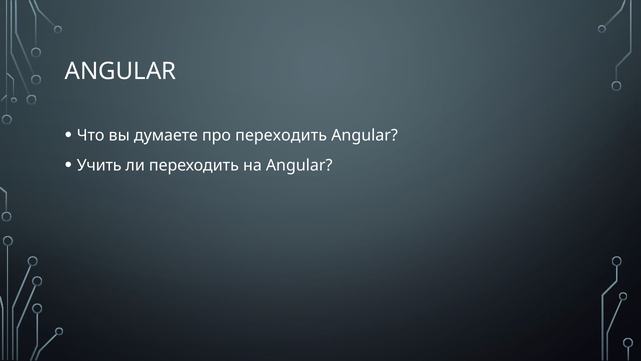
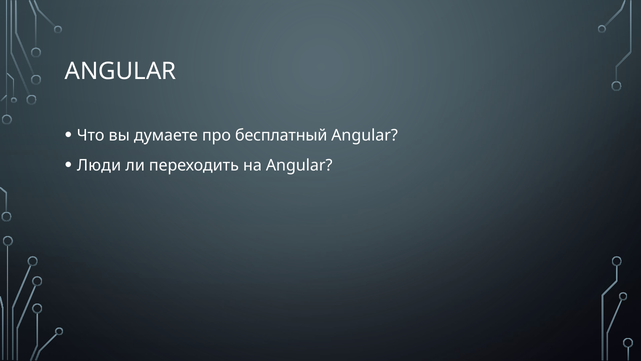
про переходить: переходить -> бесплатный (281, 135)
Учить: Учить -> Люди (99, 165)
